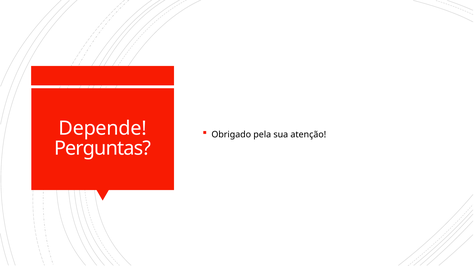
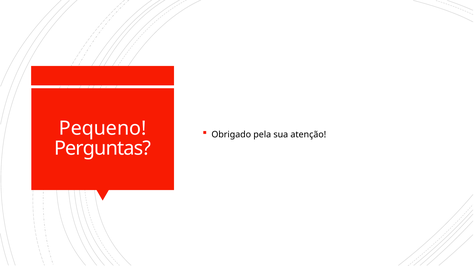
Depende: Depende -> Pequeno (103, 129)
